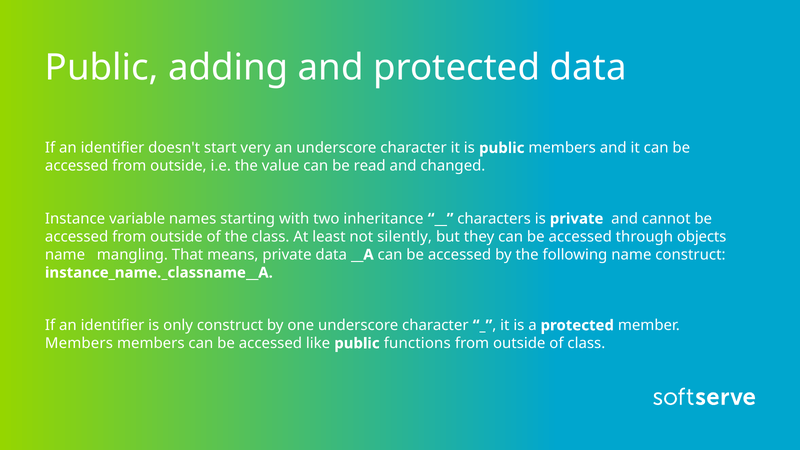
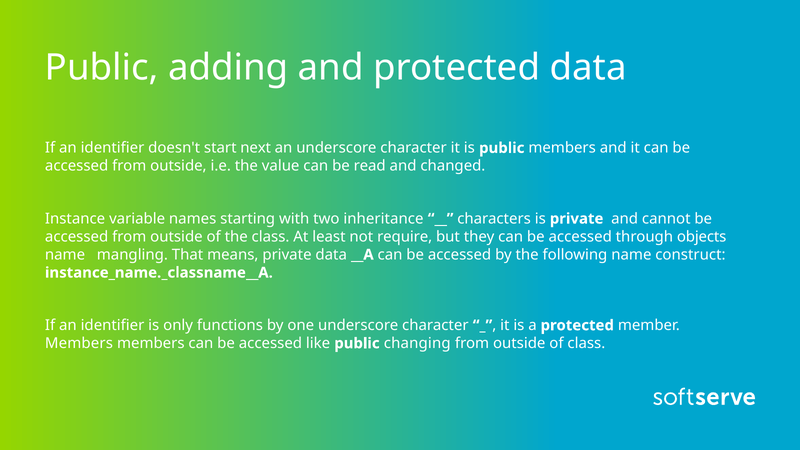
very: very -> next (256, 148)
silently: silently -> require (405, 237)
only construct: construct -> functions (230, 325)
functions: functions -> changing (417, 343)
